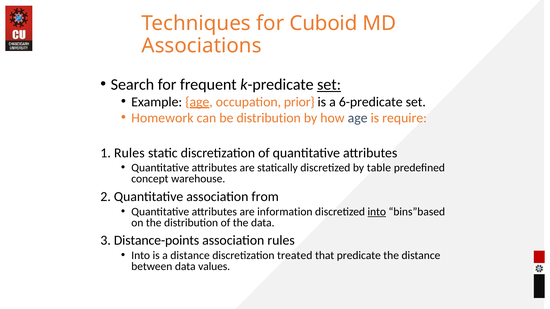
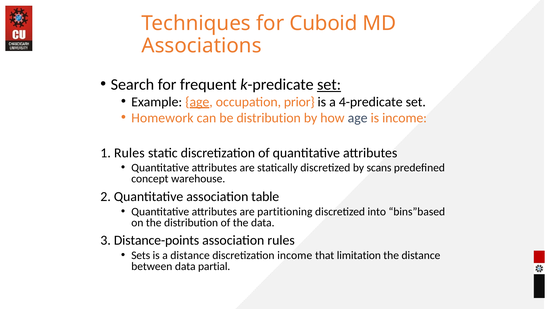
6-predicate: 6-predicate -> 4-predicate (371, 102)
is require: require -> income (405, 118)
table: table -> scans (379, 168)
from: from -> table (265, 197)
information: information -> partitioning (285, 212)
into underline: present -> none (377, 212)
Into: Into -> Sets (141, 256)
discretization treated: treated -> income (295, 256)
predicate: predicate -> limitation (359, 256)
values: values -> partial (214, 267)
